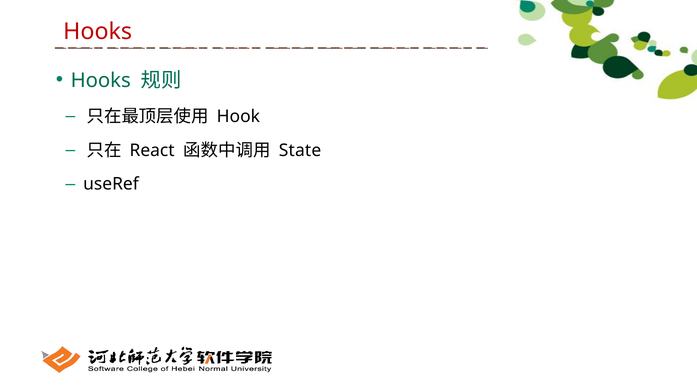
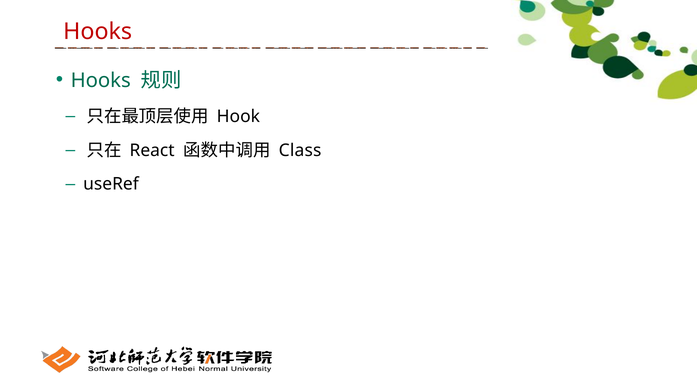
State: State -> Class (300, 150)
